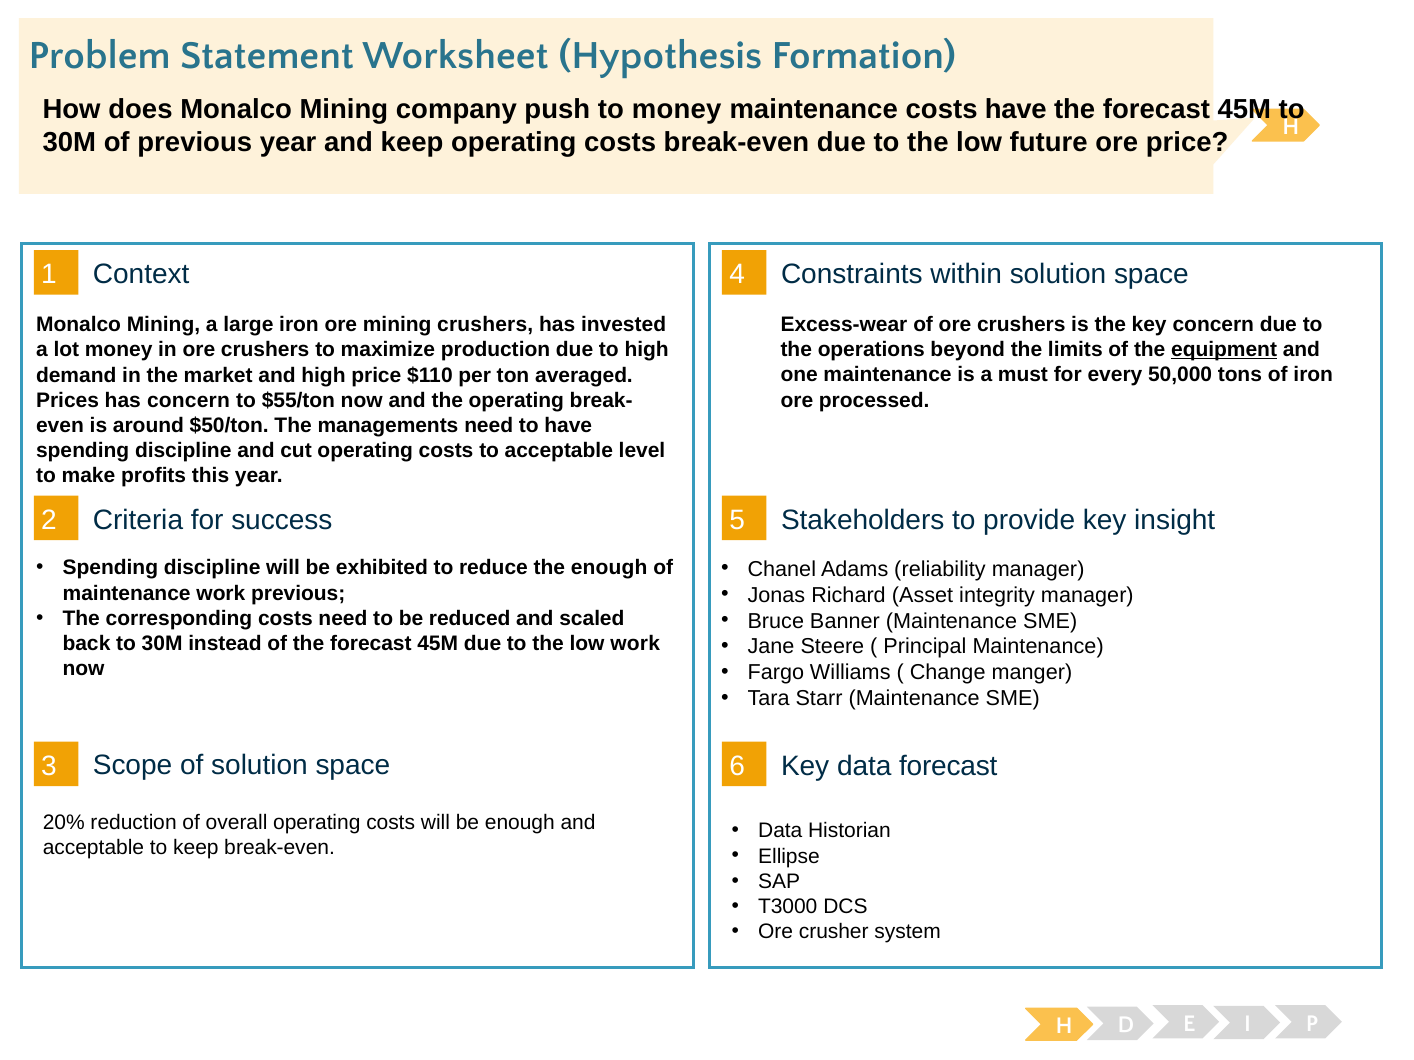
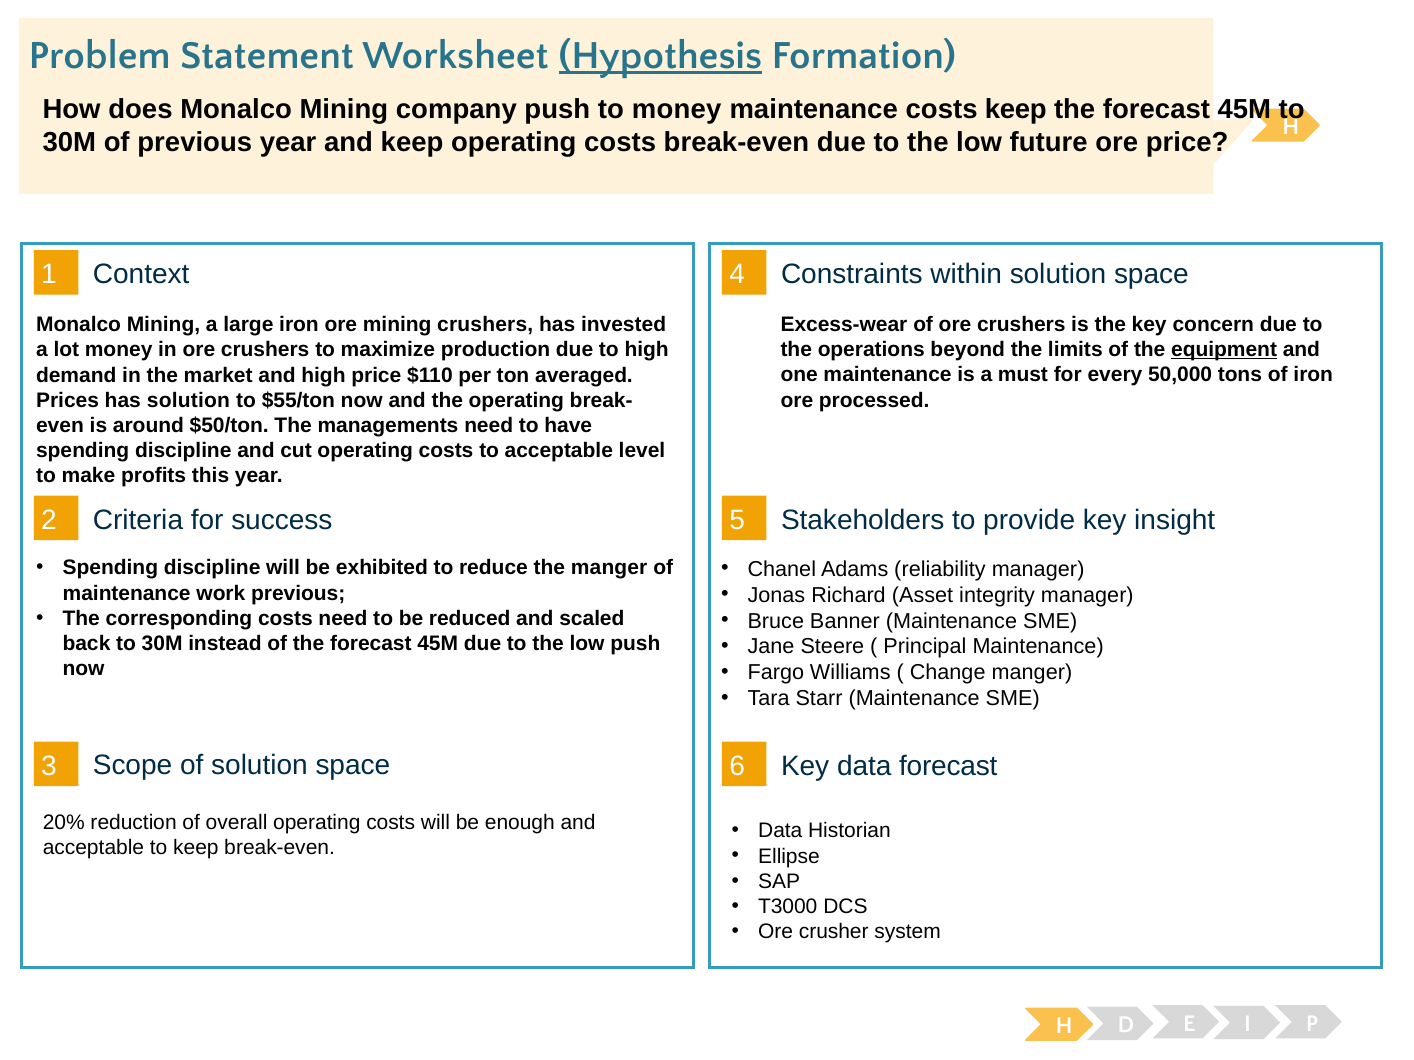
Hypothesis underline: none -> present (660, 56)
costs have: have -> keep (1016, 109)
has concern: concern -> solution (188, 400)
the enough: enough -> manger (609, 568)
low work: work -> push (635, 644)
